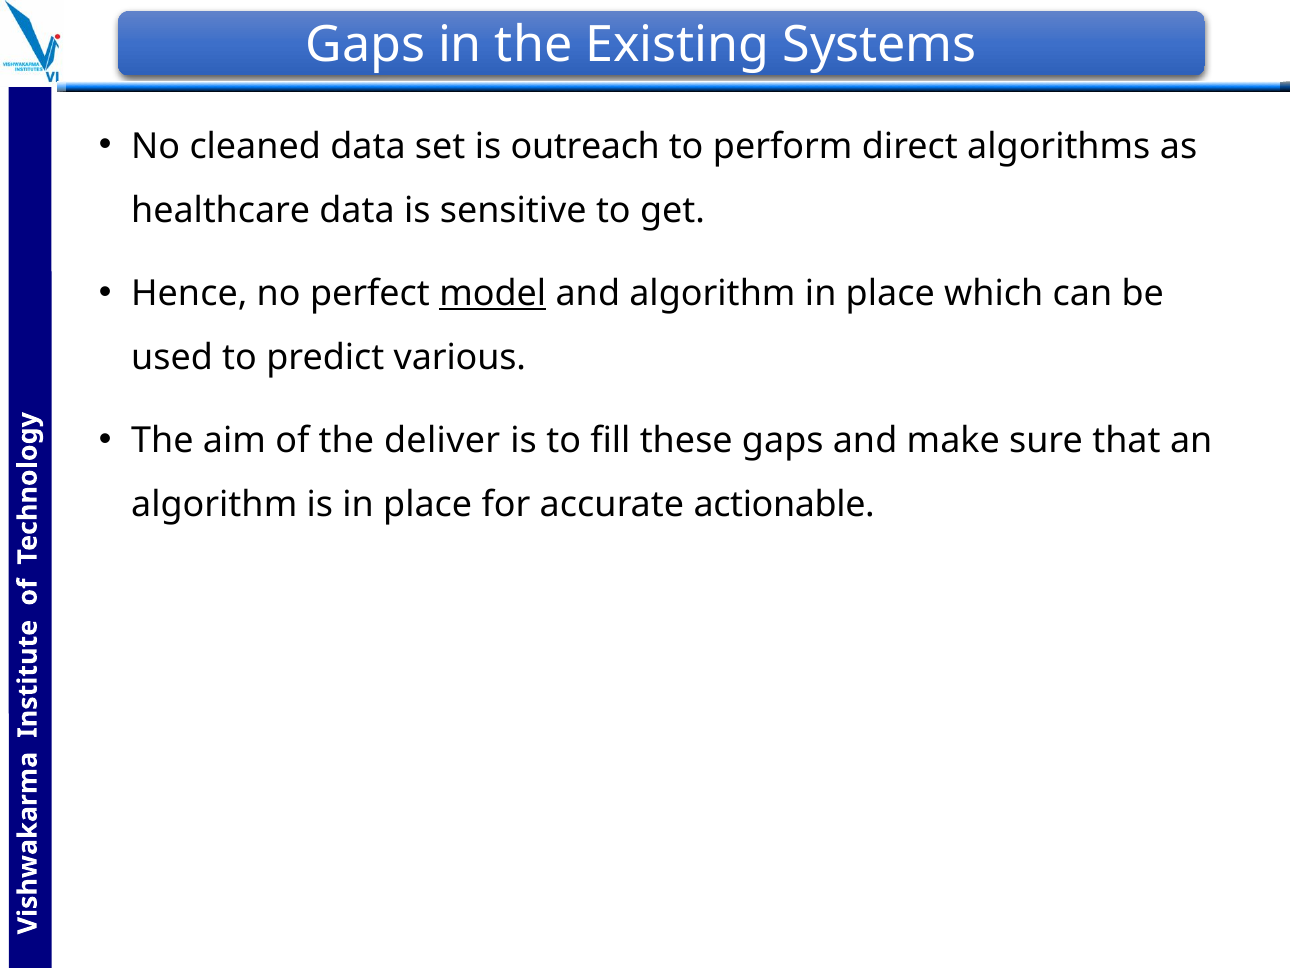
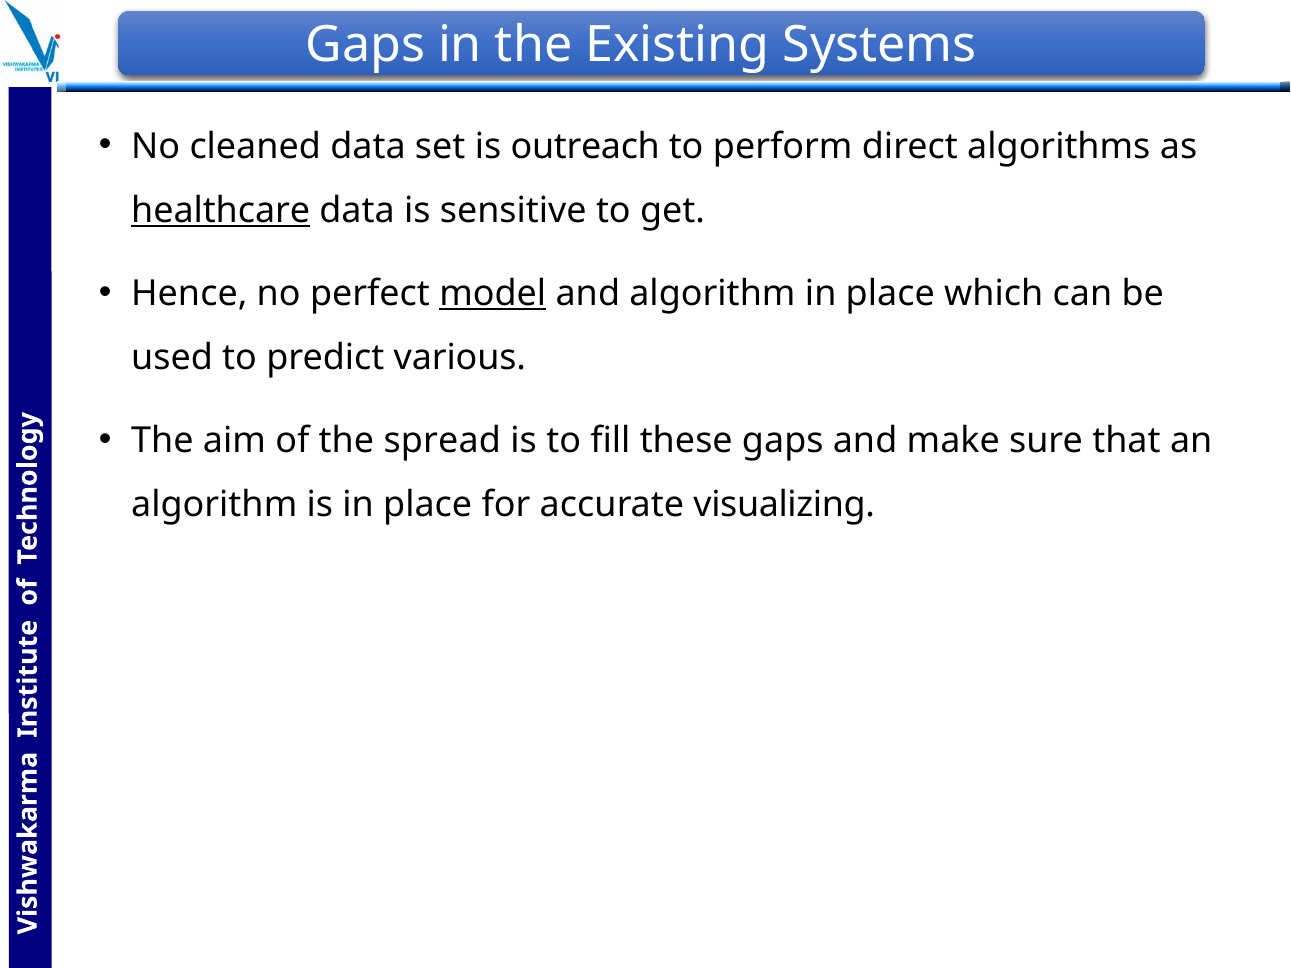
healthcare underline: none -> present (221, 211)
deliver: deliver -> spread (442, 440)
actionable: actionable -> visualizing (784, 505)
